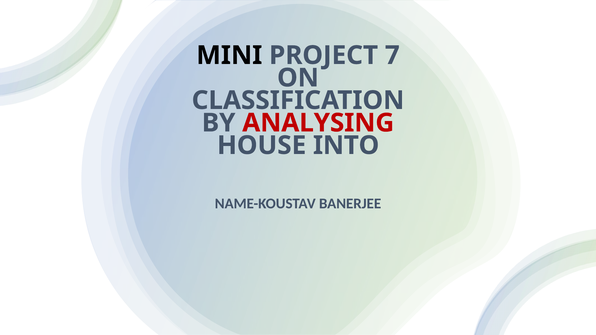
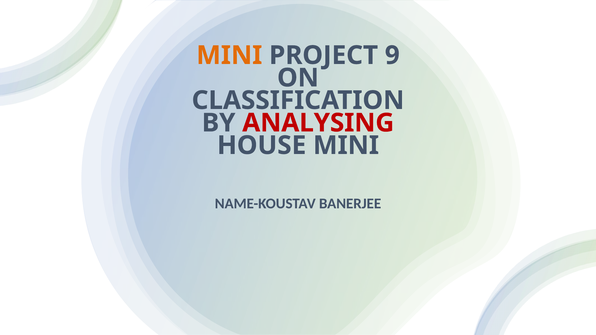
MINI colour: black -> orange (229, 55)
7: 7 -> 9 (392, 55)
HOUSE INTO: INTO -> MINI (346, 145)
